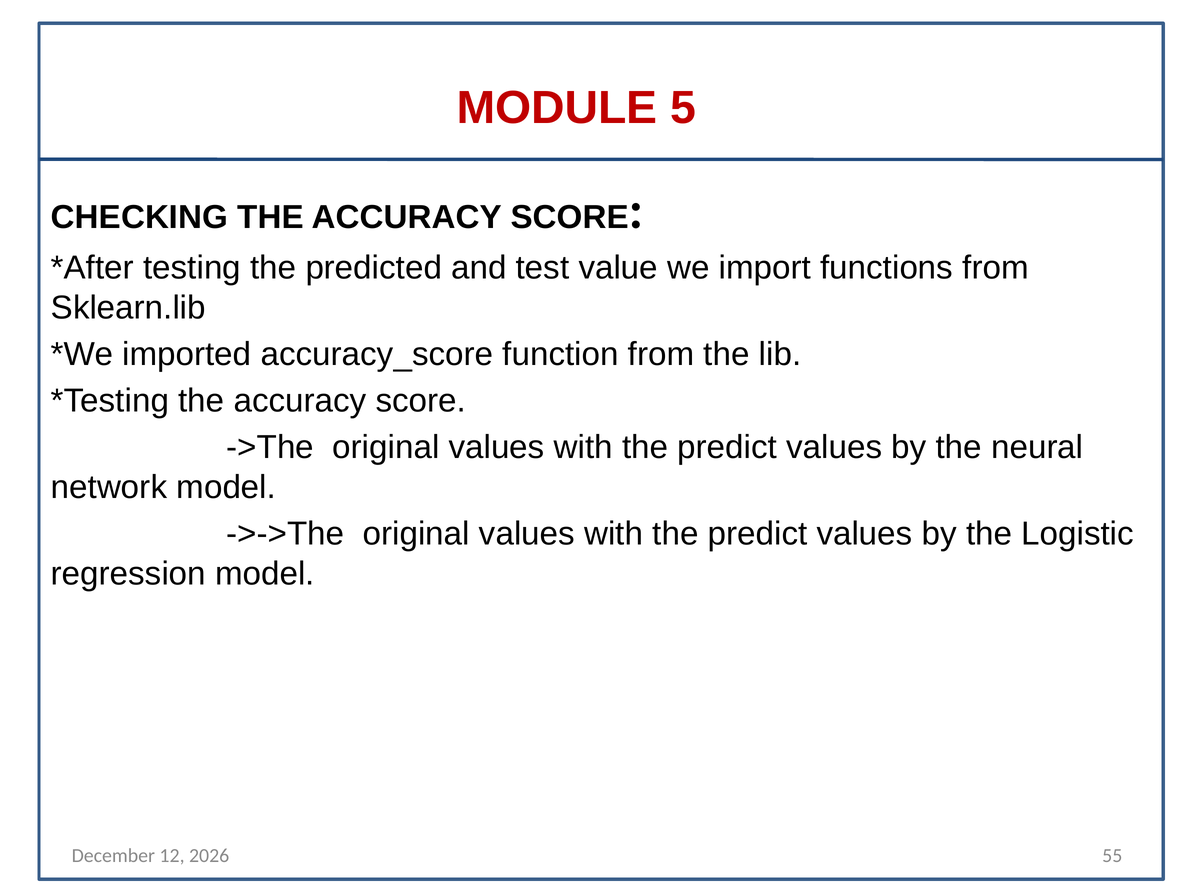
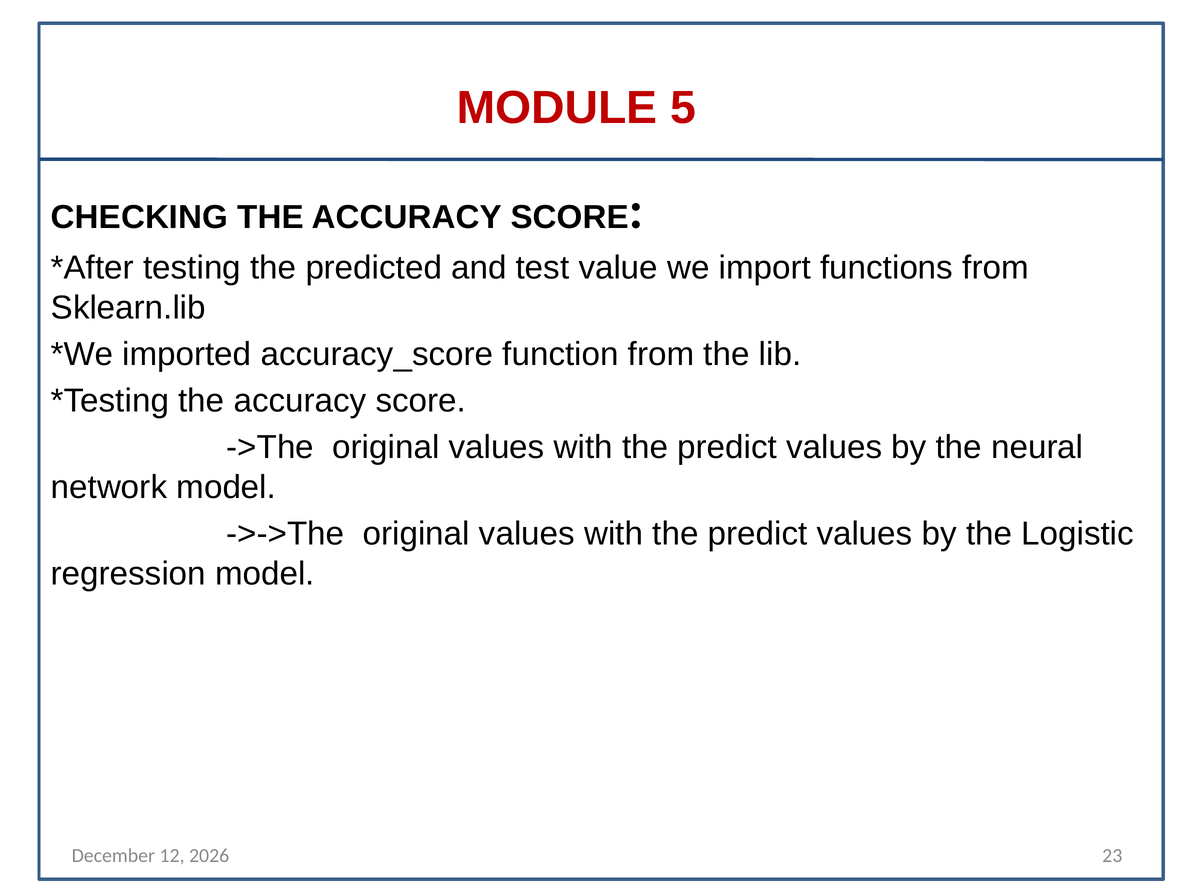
55: 55 -> 23 (1112, 855)
